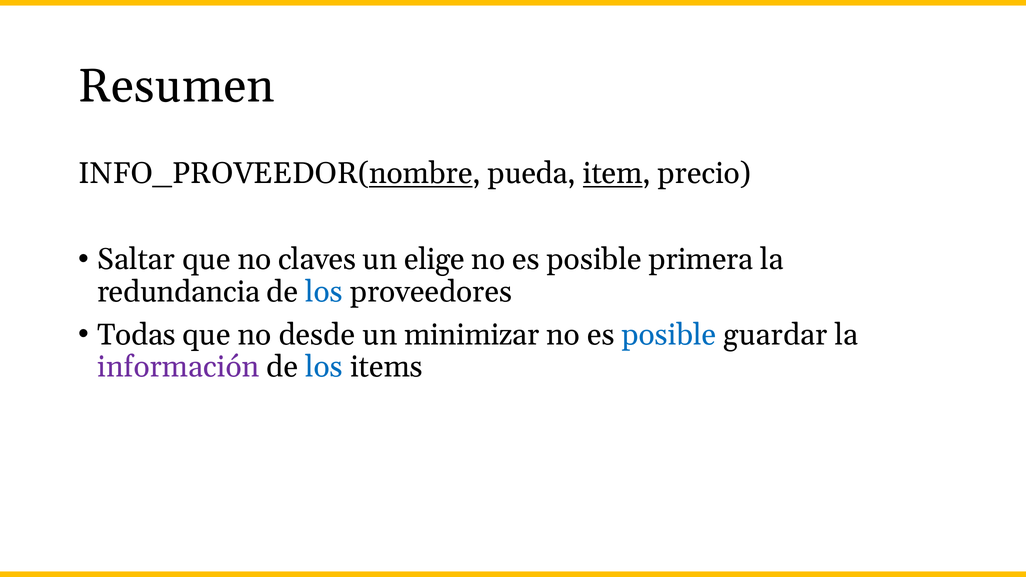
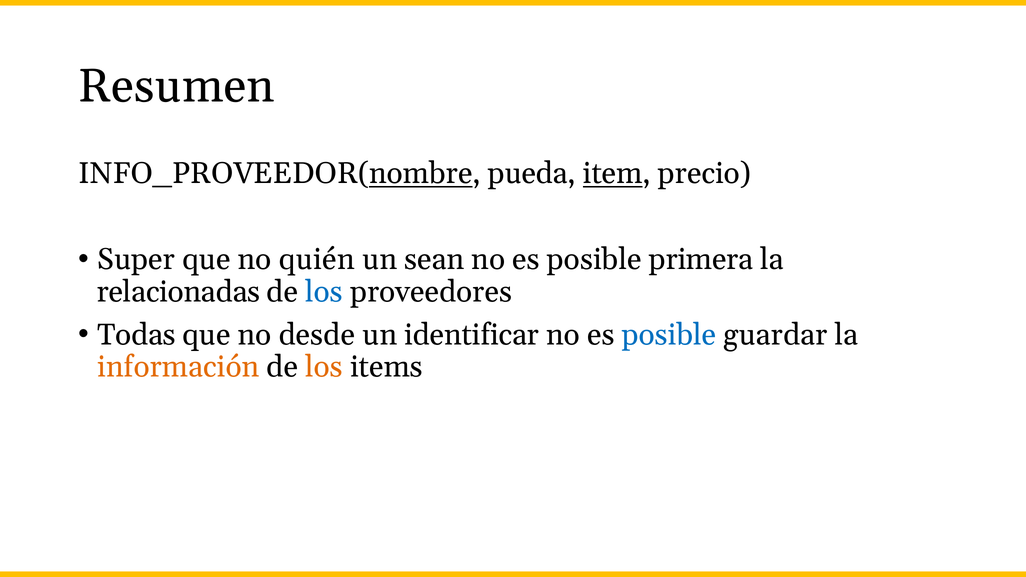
Saltar: Saltar -> Super (136, 260)
claves: claves -> quién (317, 260)
elige: elige -> sean (434, 260)
redundancia: redundancia -> relacionadas (179, 292)
minimizar: minimizar -> identificar (472, 335)
información colour: purple -> orange (178, 367)
los colour: blue -> orange (324, 367)
